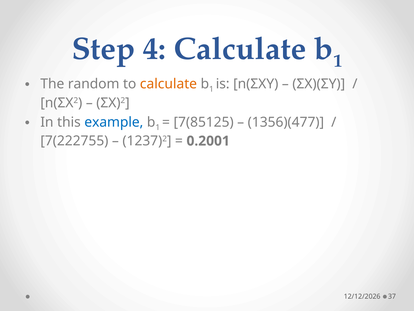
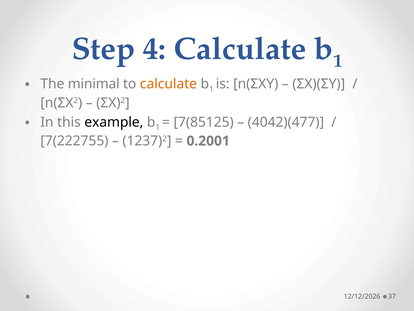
random: random -> minimal (94, 84)
example colour: blue -> black (114, 122)
1356)(477: 1356)(477 -> 4042)(477 (286, 122)
